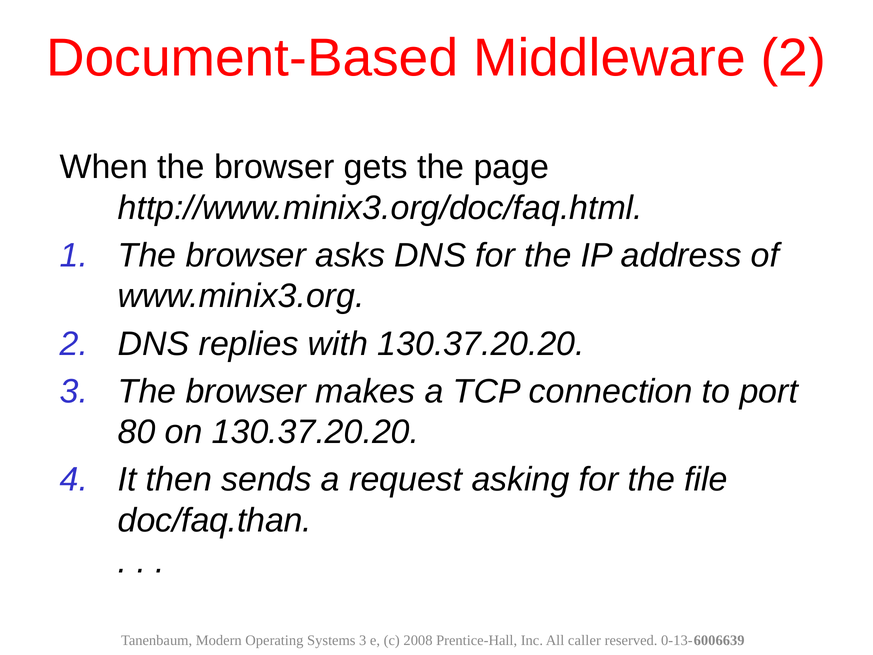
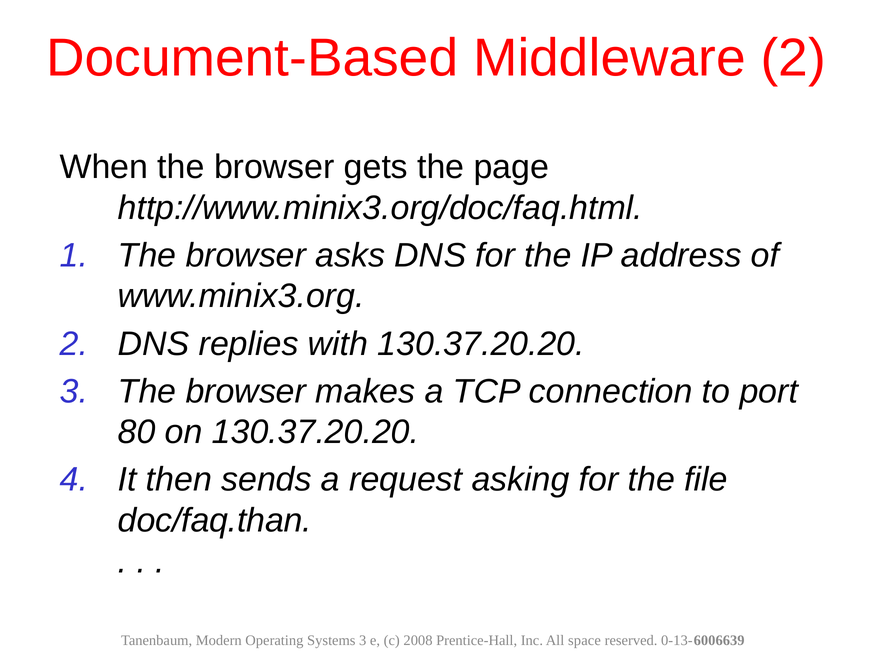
caller: caller -> space (584, 640)
